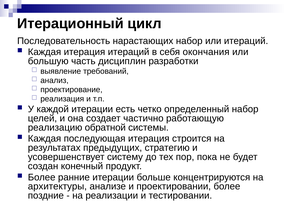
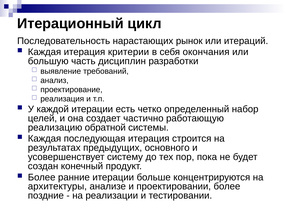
нарастающих набор: набор -> рынок (189, 41)
итерация итераций: итераций -> критерии (129, 52)
стратегию: стратегию -> основного (167, 147)
